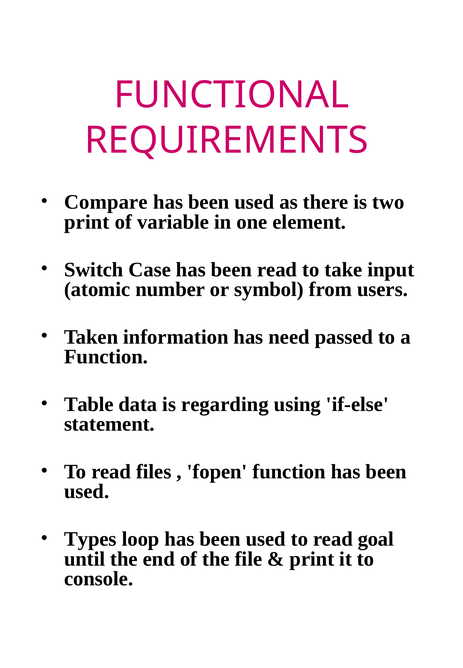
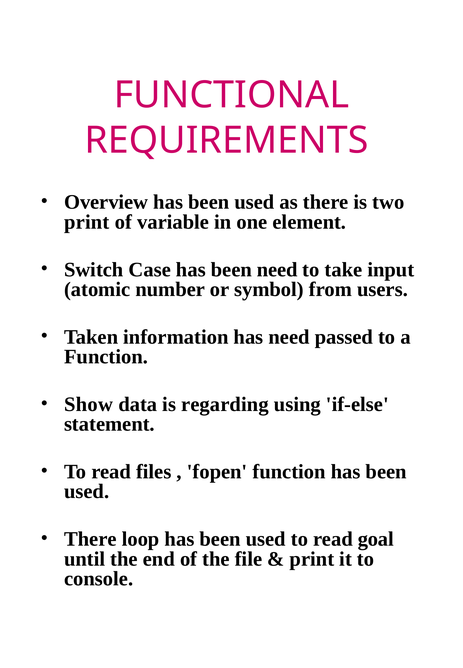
Compare: Compare -> Overview (106, 202)
been read: read -> need (277, 270)
Table: Table -> Show (89, 405)
Types: Types -> There (90, 540)
